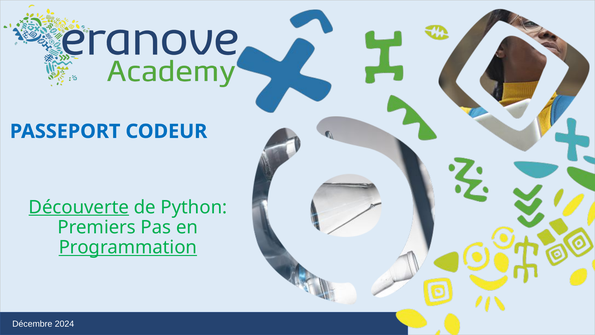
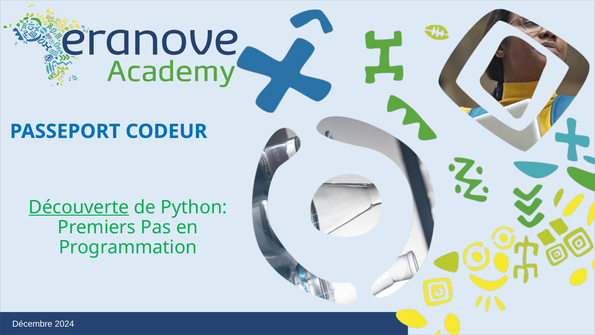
Programmation underline: present -> none (128, 247)
